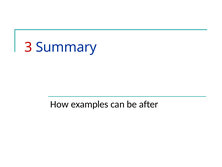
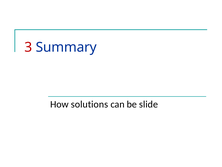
examples: examples -> solutions (90, 104)
after: after -> slide (149, 104)
